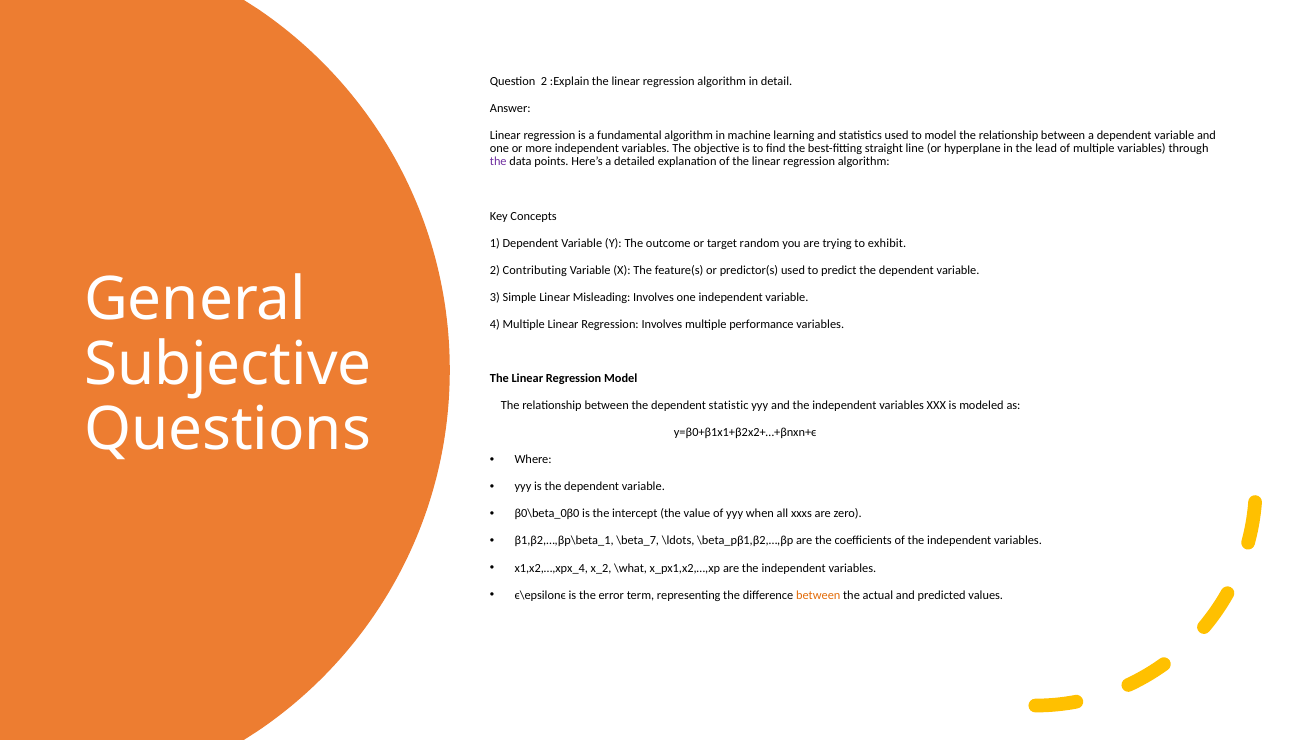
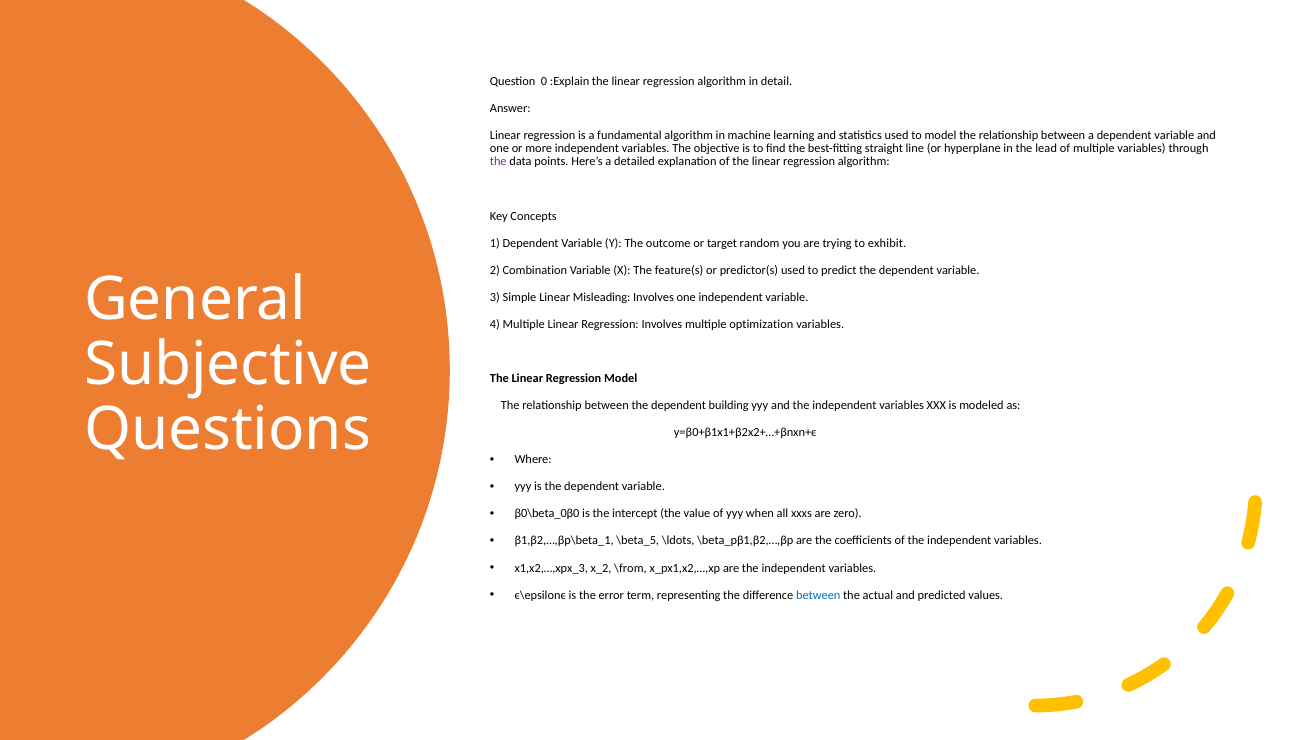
Question 2: 2 -> 0 (544, 81)
Contributing: Contributing -> Combination (535, 270)
performance: performance -> optimization (761, 324)
statistic: statistic -> building (729, 406)
\beta_7: \beta_7 -> \beta_5 (638, 541)
x1,x2,…,xpx_4: x1,x2,…,xpx_4 -> x1,x2,…,xpx_3 (551, 568)
\what: \what -> \from (630, 568)
between colour: orange -> blue (818, 595)
